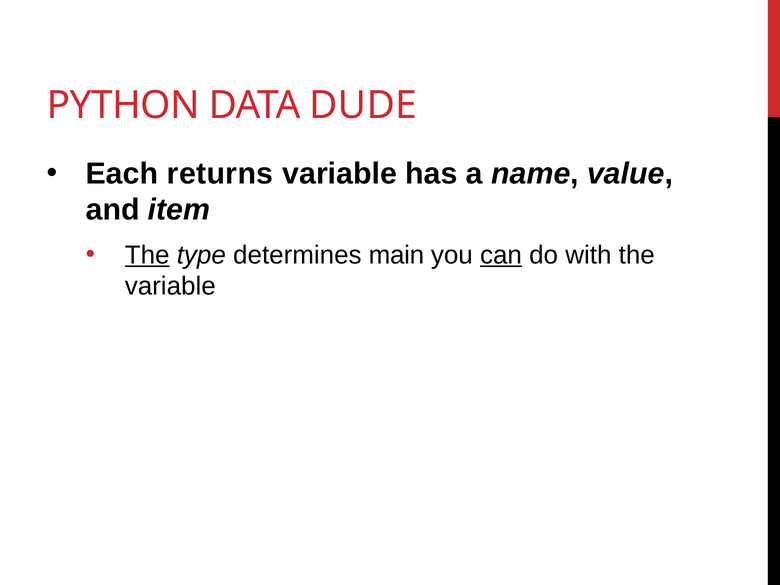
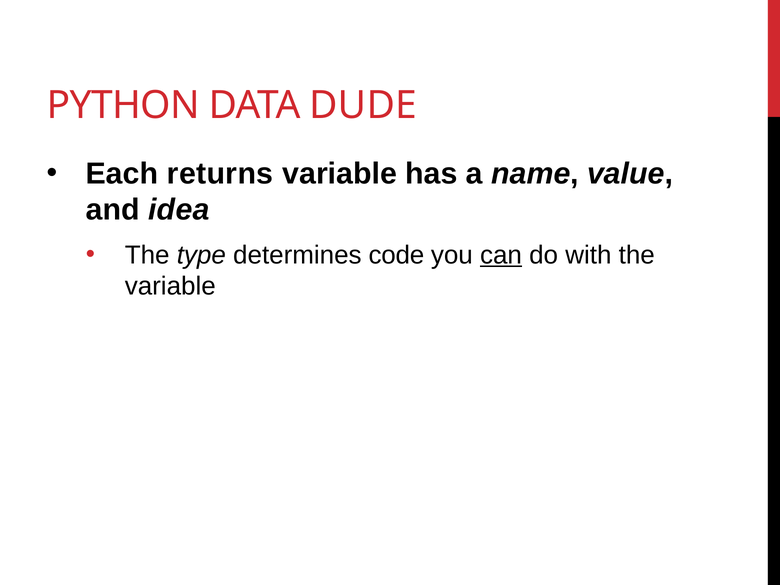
item: item -> idea (179, 210)
The underline: present -> none (147, 255)
main: main -> code (396, 255)
